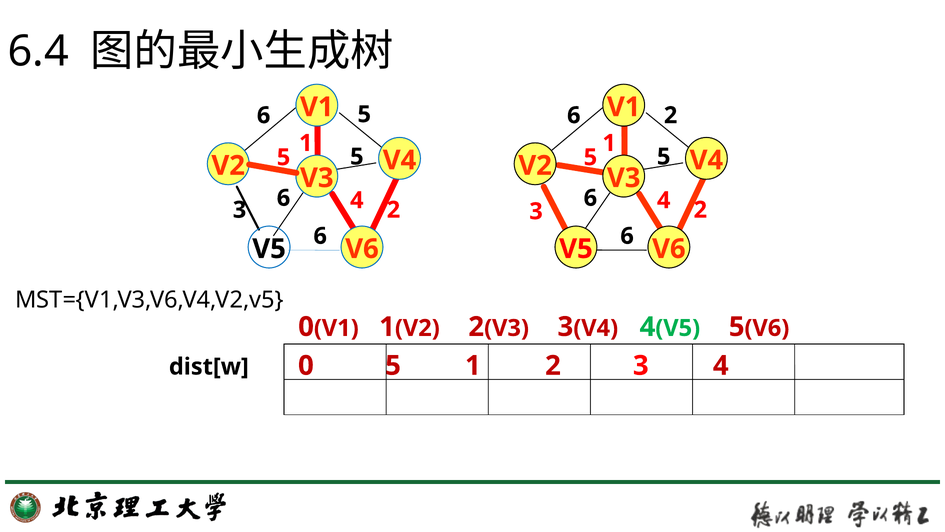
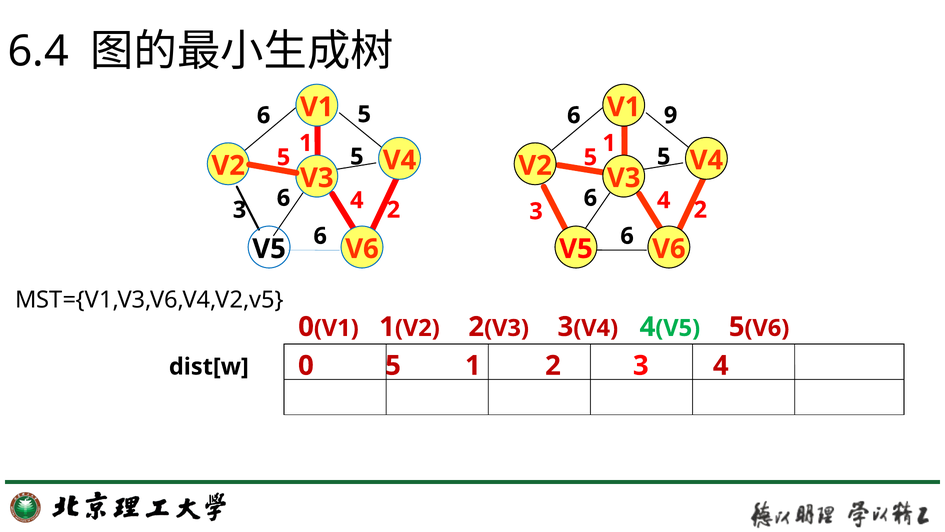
6 2: 2 -> 9 (671, 115)
